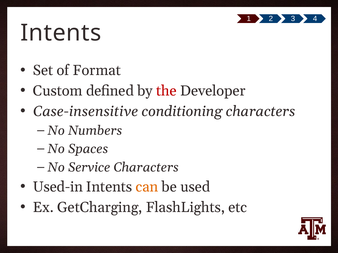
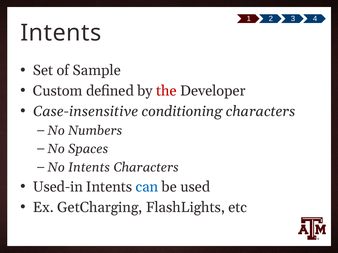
Format: Format -> Sample (97, 71)
No Service: Service -> Intents (89, 168)
can colour: orange -> blue (147, 187)
